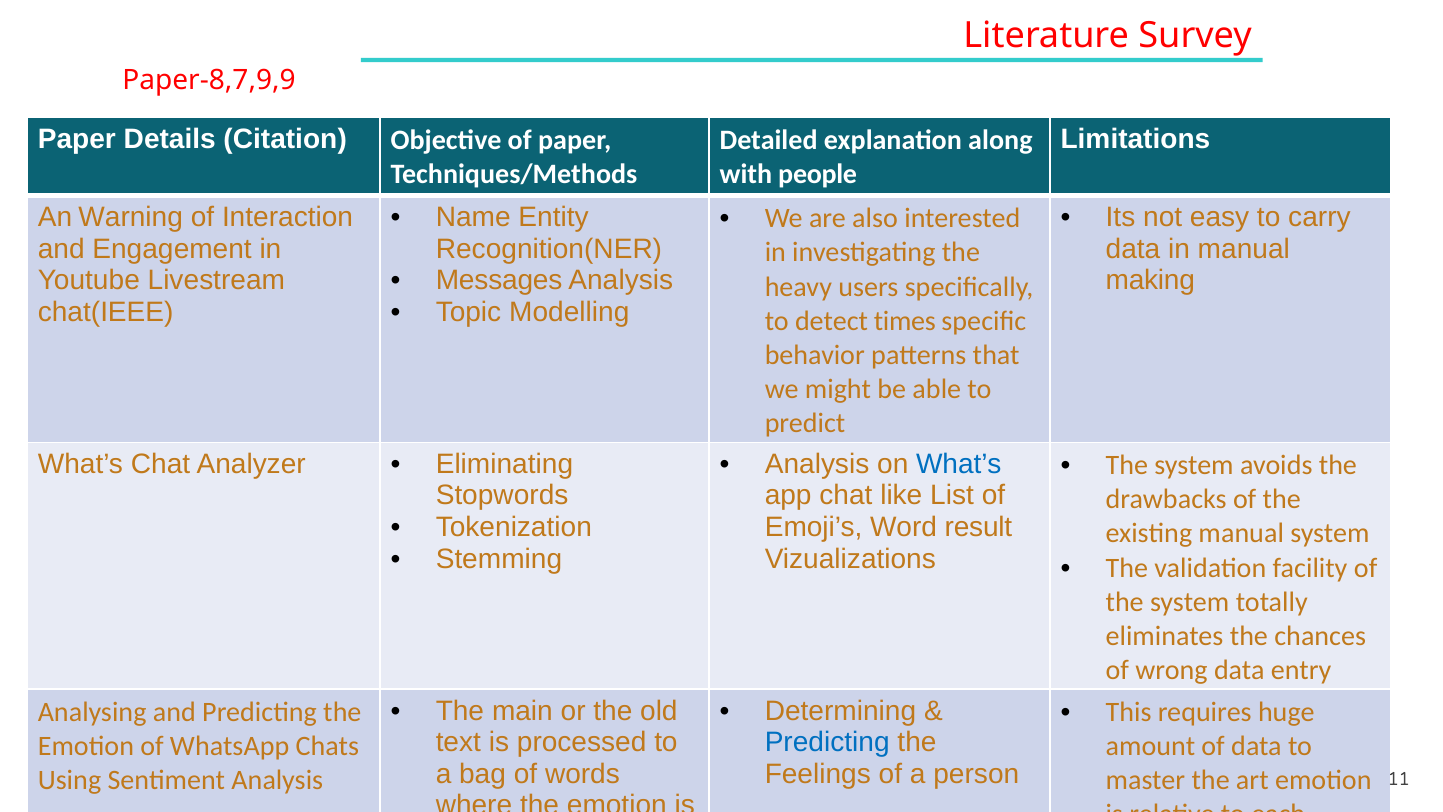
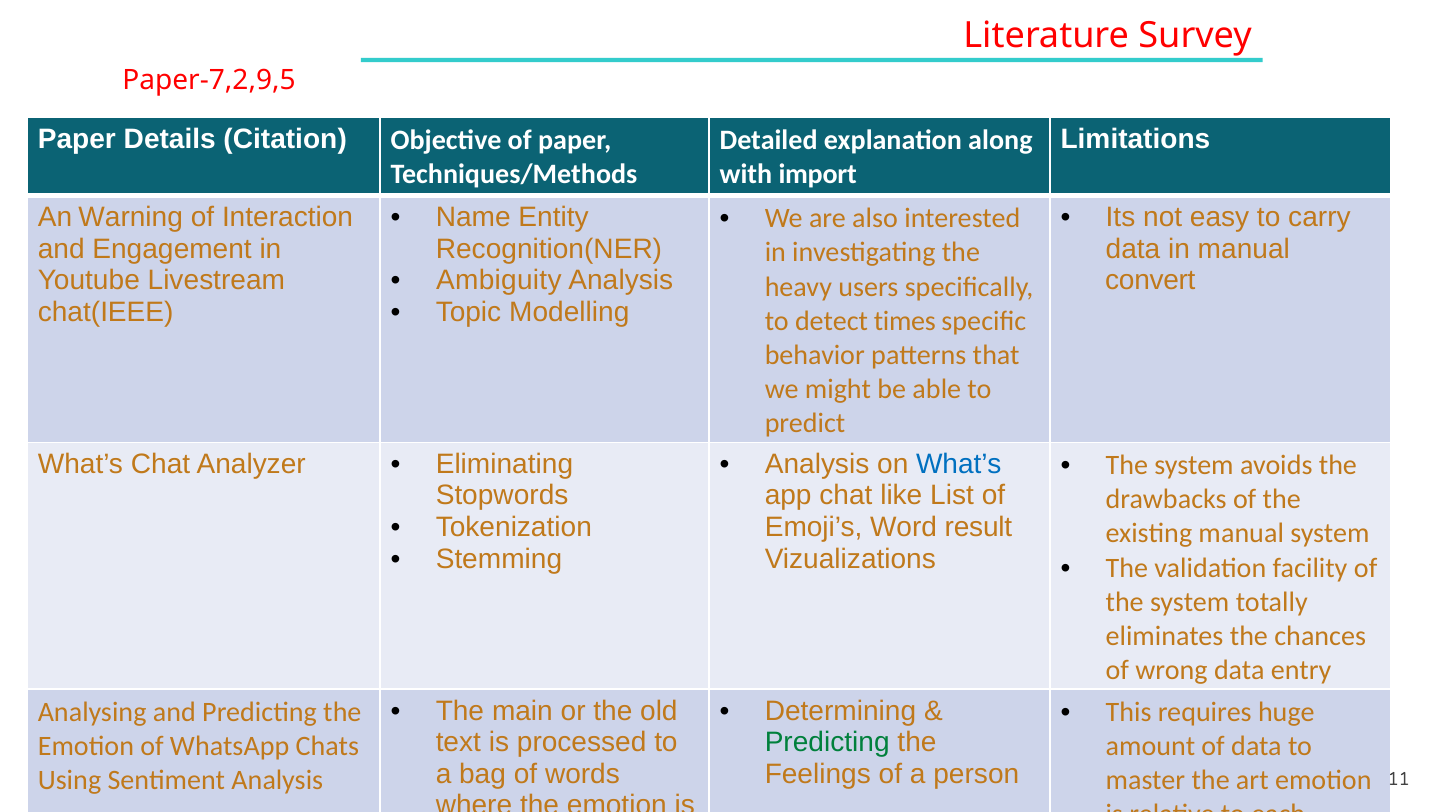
Paper-8,7,9,9: Paper-8,7,9,9 -> Paper-7,2,9,5 (209, 81)
people: people -> import (818, 174)
Messages: Messages -> Ambiguity (499, 280)
making: making -> convert (1150, 280)
Predicting colour: blue -> green (827, 742)
